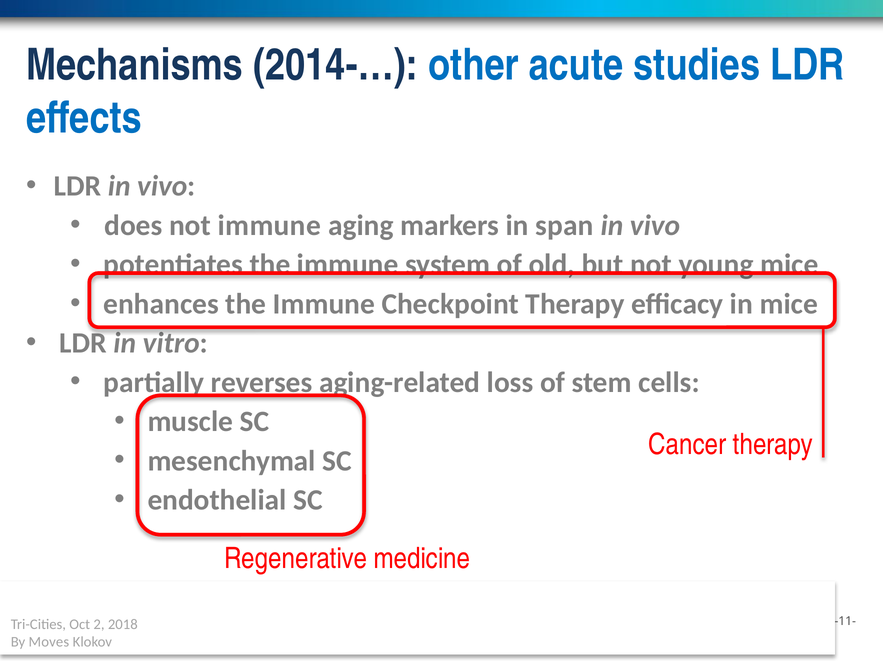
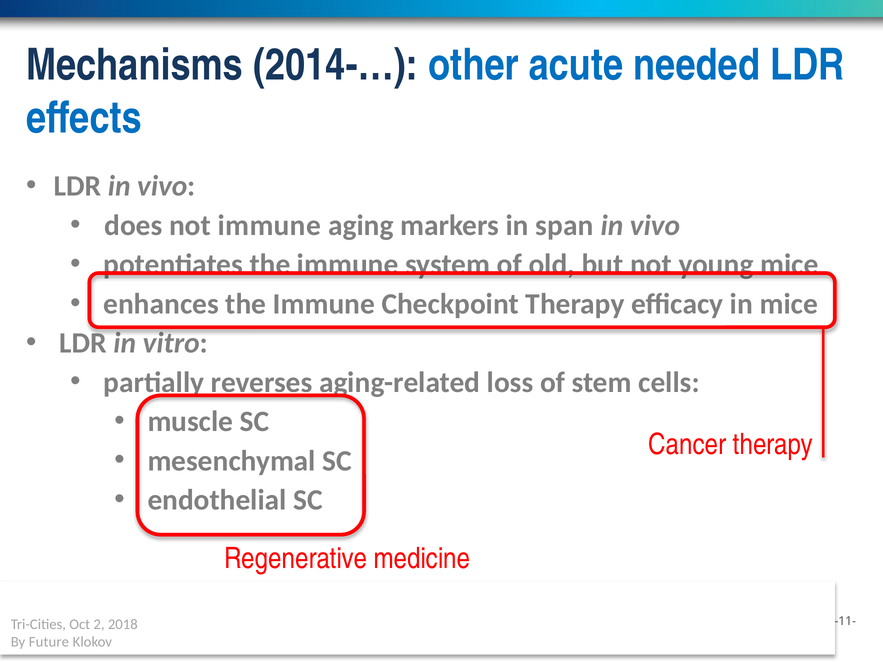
studies: studies -> needed (697, 65)
Moves: Moves -> Future (49, 642)
